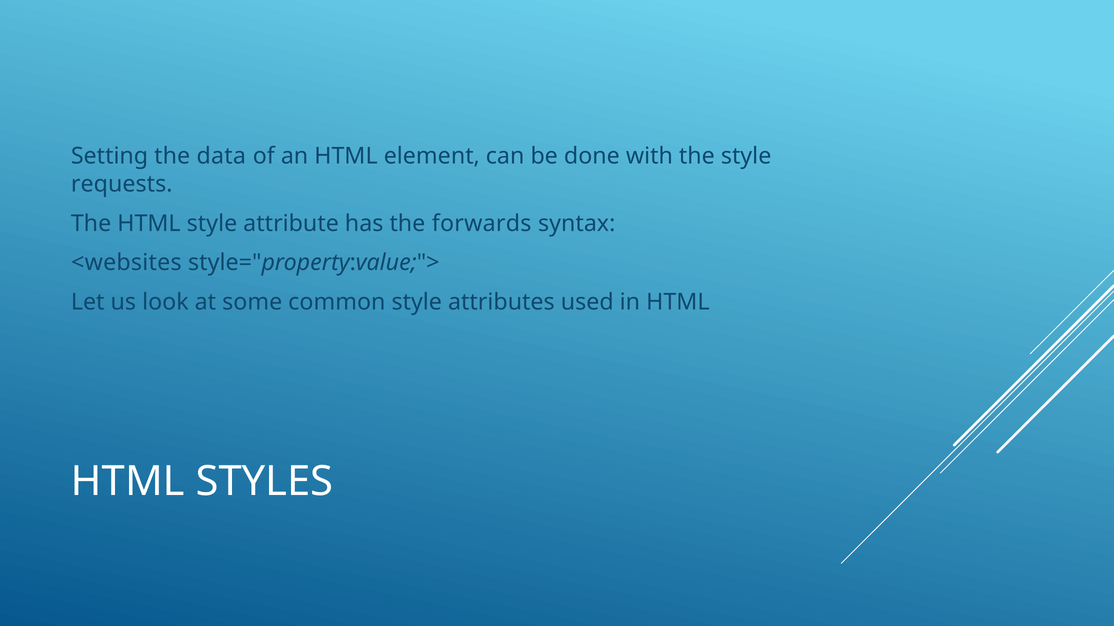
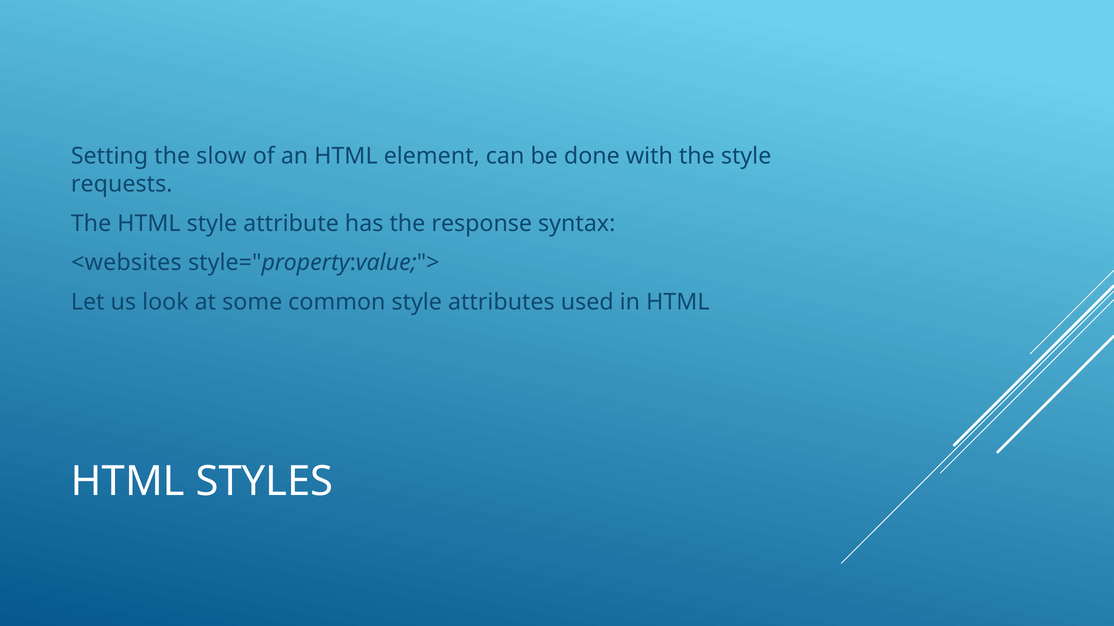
data: data -> slow (221, 156)
forwards: forwards -> response (482, 224)
